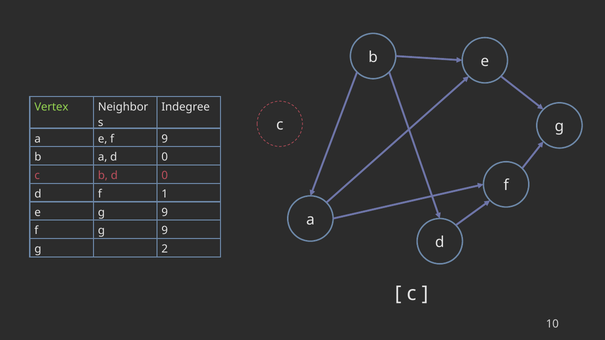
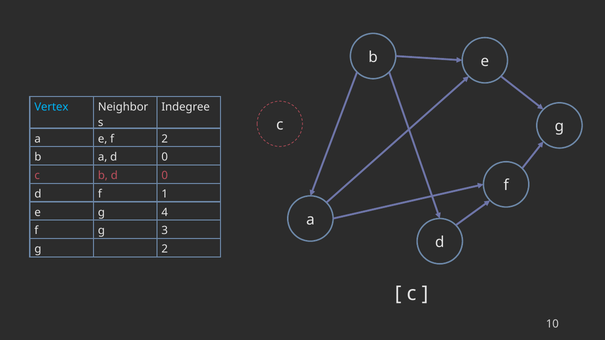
Vertex colour: light green -> light blue (51, 107)
f 9: 9 -> 2 (165, 139)
e g 9: 9 -> 4 (165, 213)
f g 9: 9 -> 3 (165, 231)
